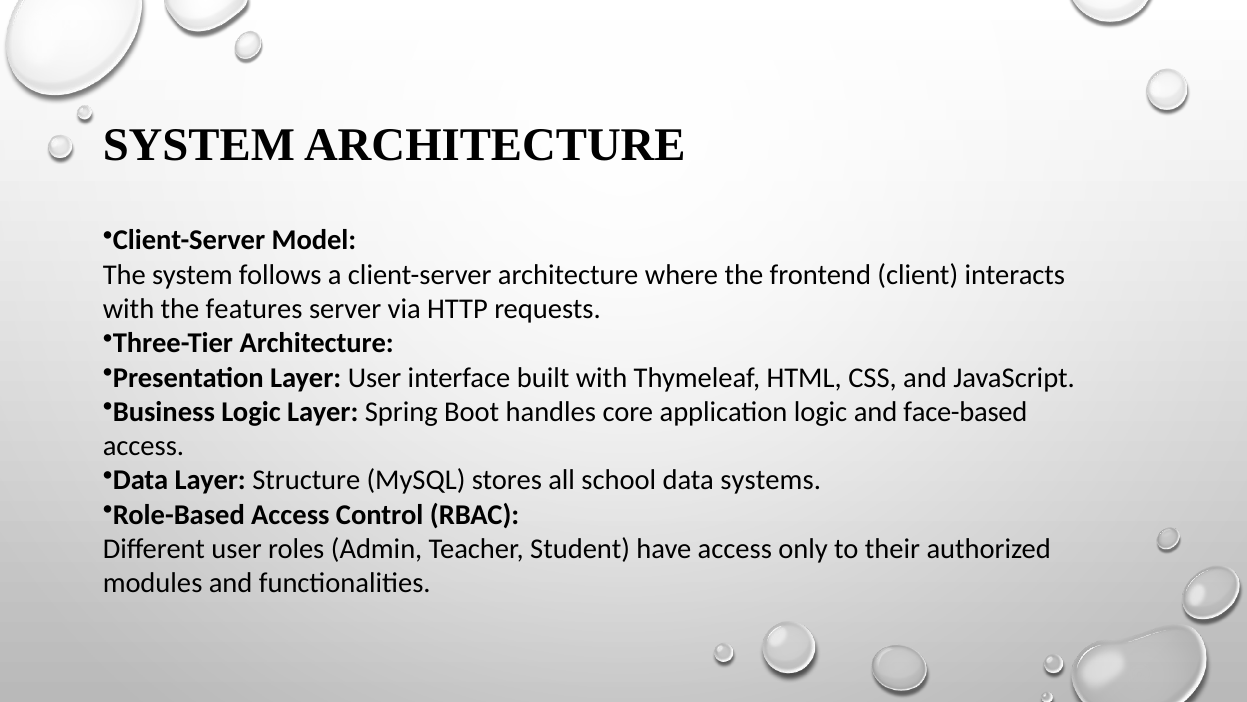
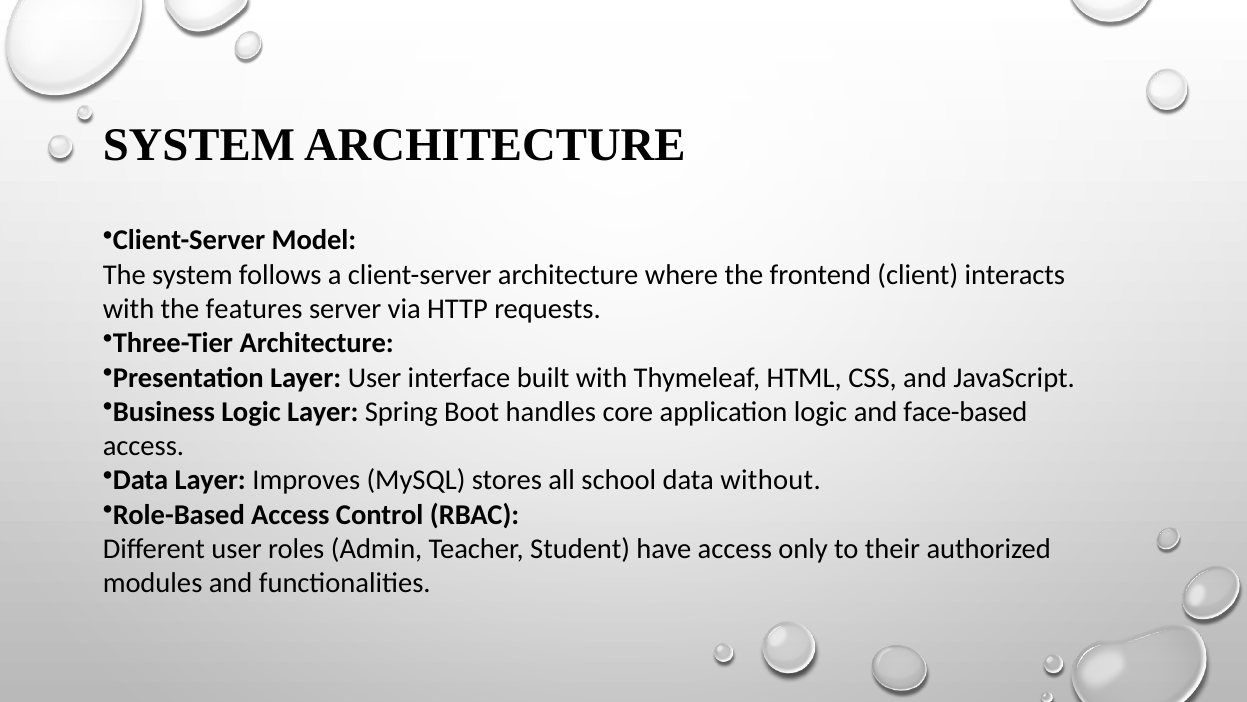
Structure: Structure -> Improves (306, 480)
systems: systems -> without (771, 480)
